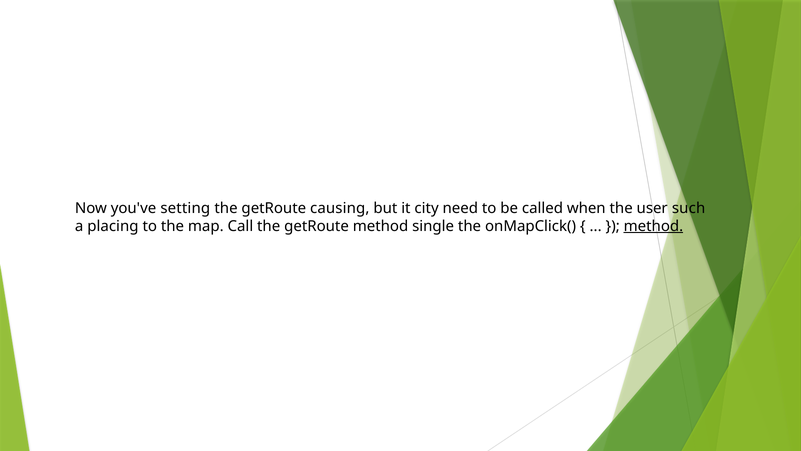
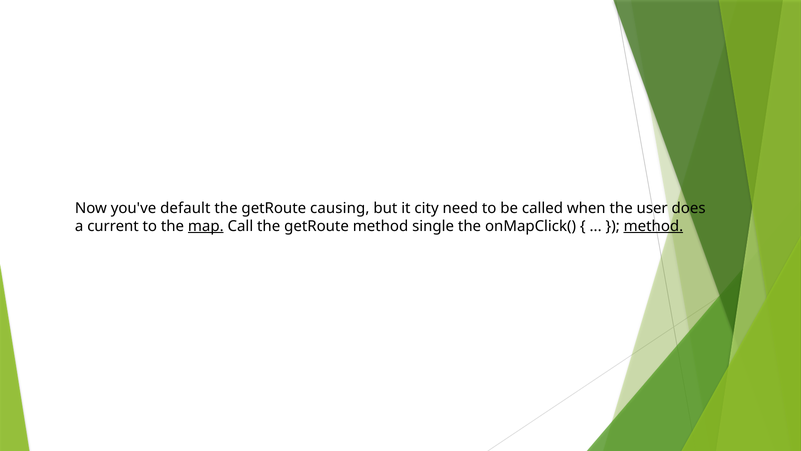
setting: setting -> default (185, 208)
such: such -> does (689, 208)
placing: placing -> current (113, 226)
map underline: none -> present (206, 226)
